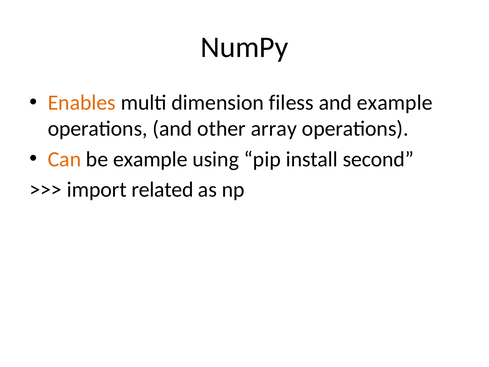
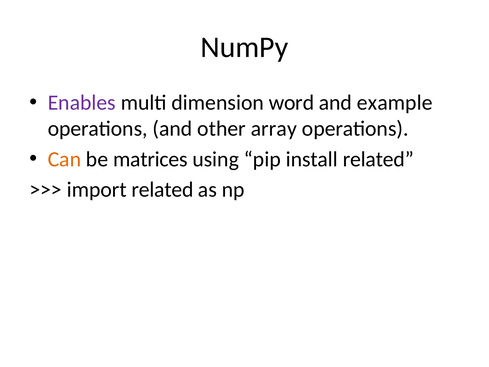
Enables colour: orange -> purple (82, 103)
filess: filess -> word (291, 103)
be example: example -> matrices (150, 159)
install second: second -> related (378, 159)
